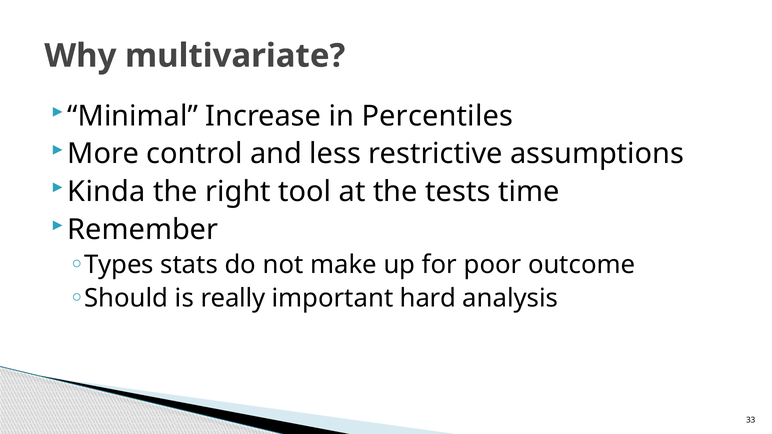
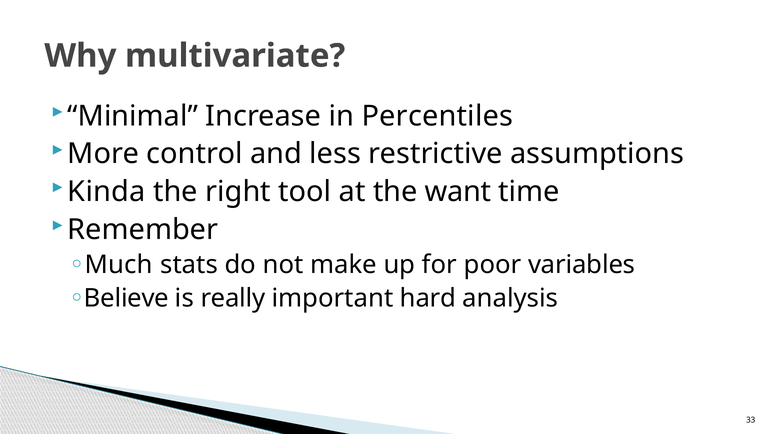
tests: tests -> want (458, 192)
Types: Types -> Much (119, 265)
outcome: outcome -> variables (582, 265)
Should: Should -> Believe (126, 299)
